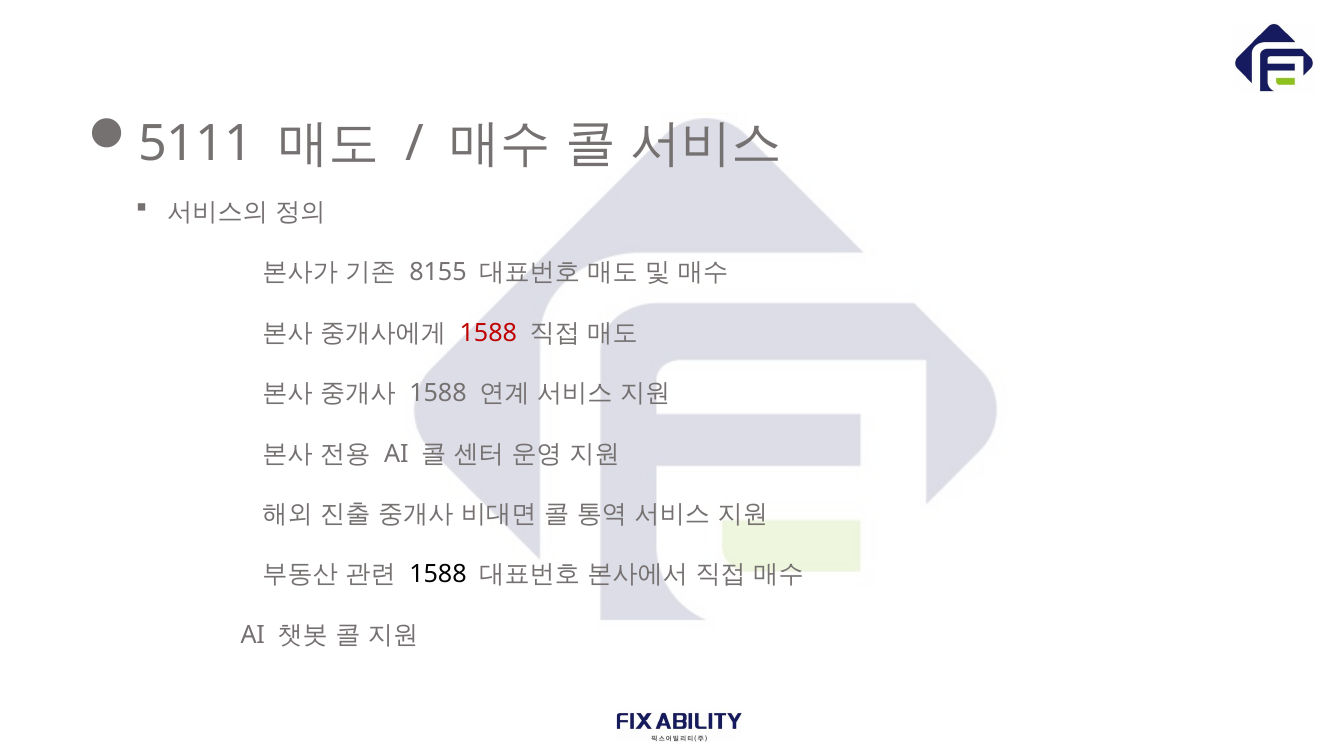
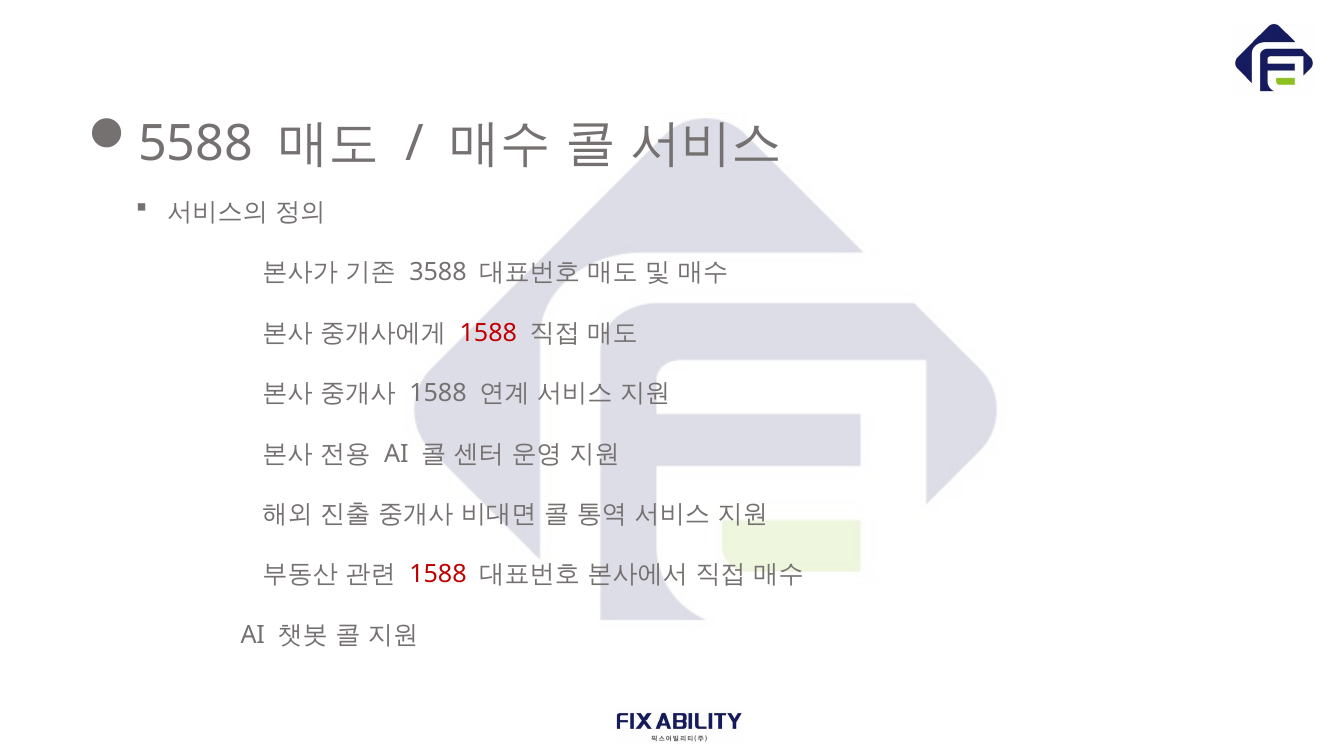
5111: 5111 -> 5588 (196, 143)
8155: 8155 -> 3588 (438, 273)
1588 colour: black -> red (438, 574)
